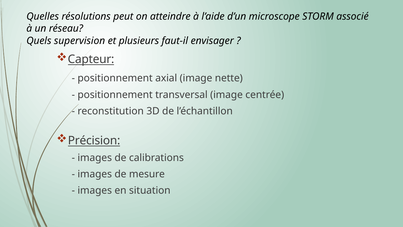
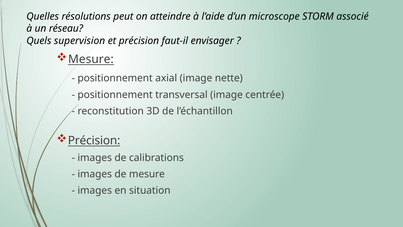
et plusieurs: plusieurs -> précision (139, 41)
Capteur: Capteur -> Mesure (91, 59)
